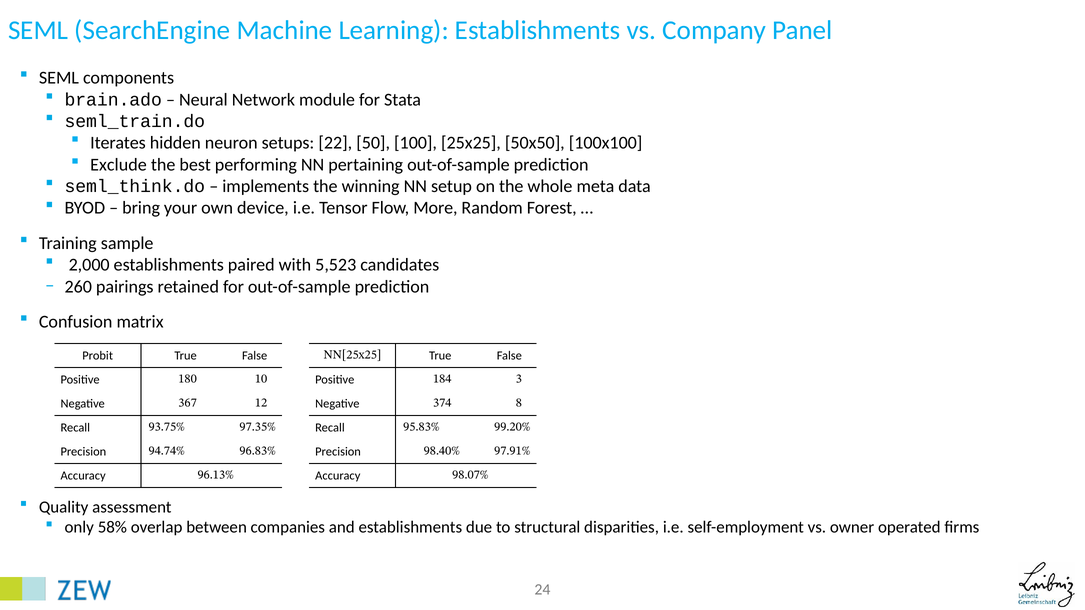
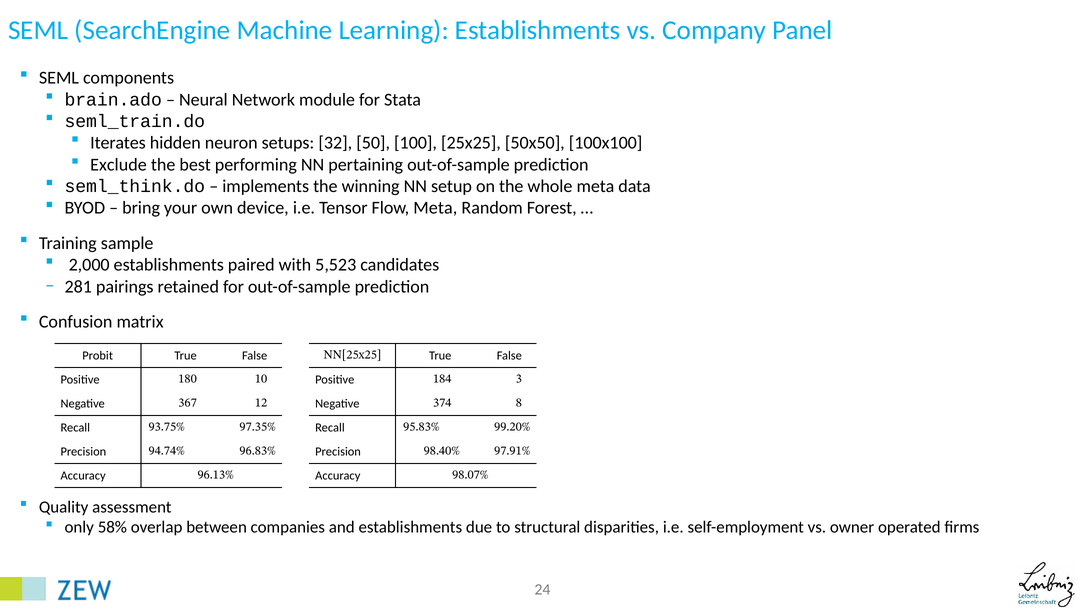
22: 22 -> 32 (335, 143)
Flow More: More -> Meta (435, 208)
260: 260 -> 281 (78, 287)
